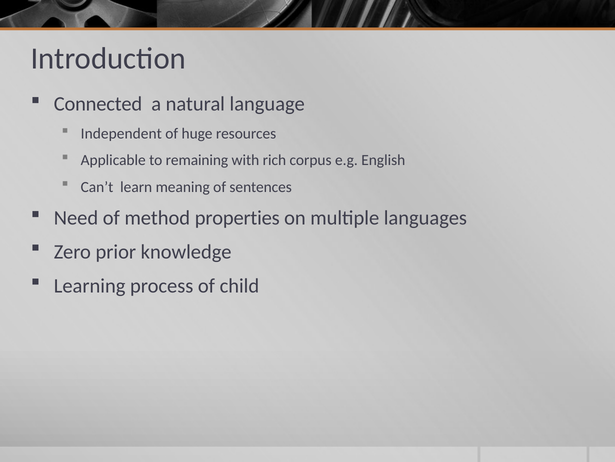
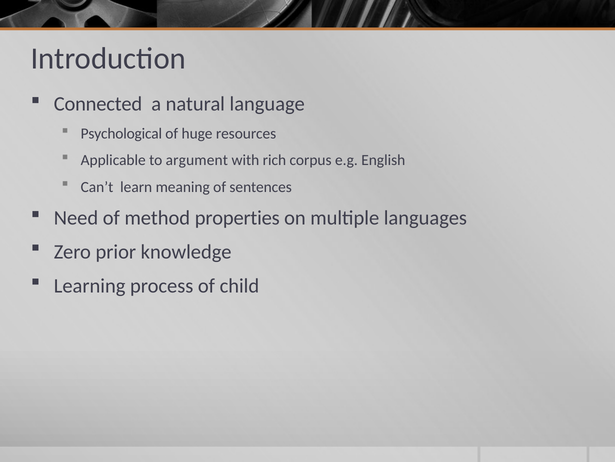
Independent: Independent -> Psychological (121, 133)
remaining: remaining -> argument (197, 160)
